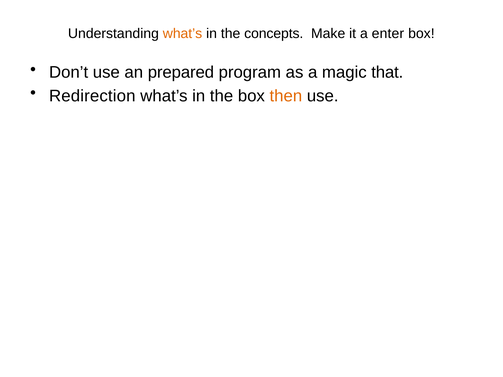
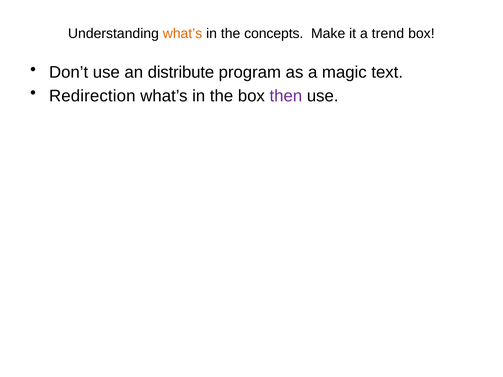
enter: enter -> trend (388, 34)
prepared: prepared -> distribute (181, 72)
that: that -> text (387, 72)
then colour: orange -> purple (286, 96)
